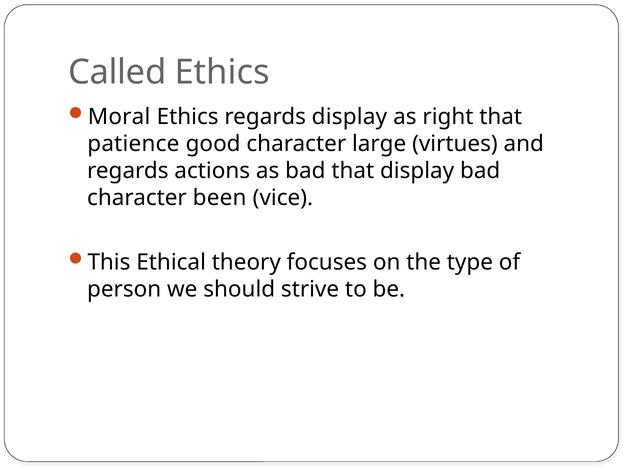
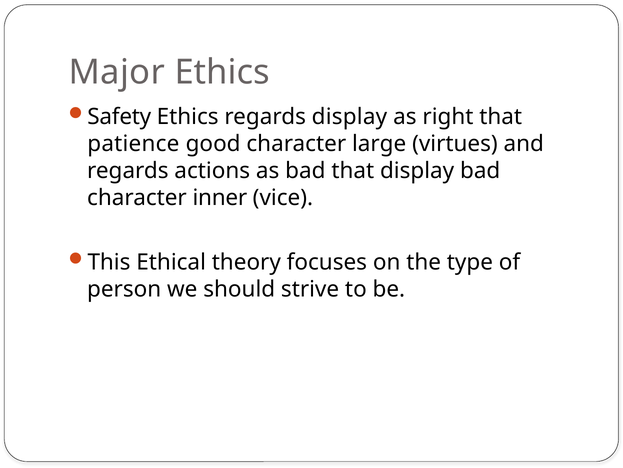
Called: Called -> Major (117, 72)
Moral: Moral -> Safety (119, 117)
been: been -> inner (220, 198)
